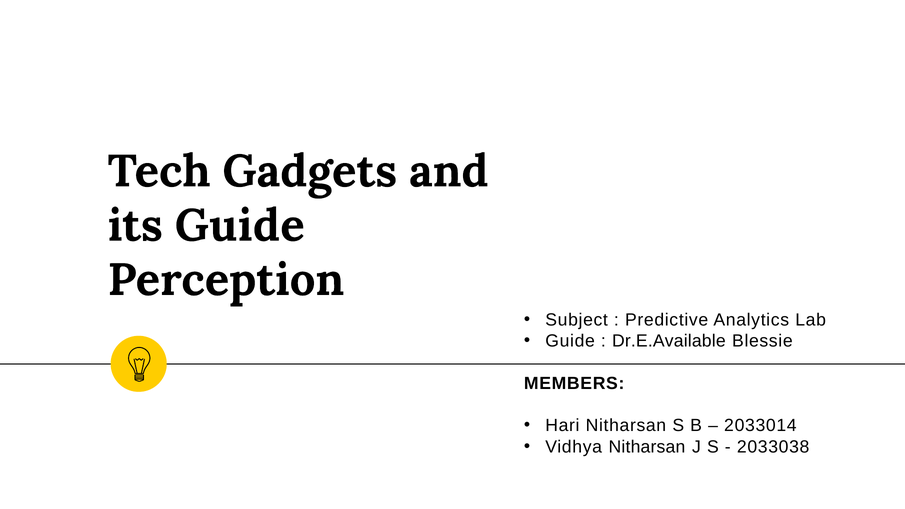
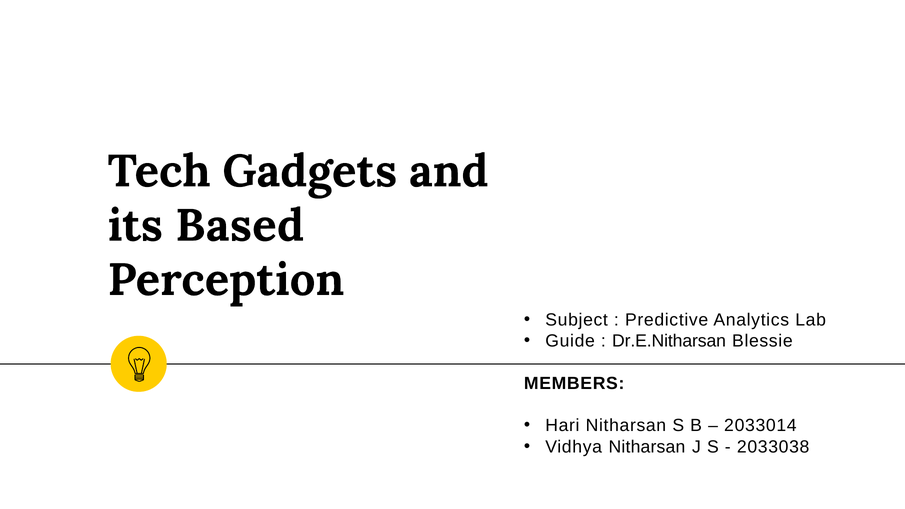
its Guide: Guide -> Based (240, 226)
Dr.E.Available: Dr.E.Available -> Dr.E.Nitharsan (669, 341)
